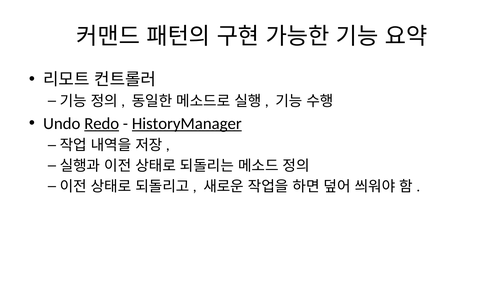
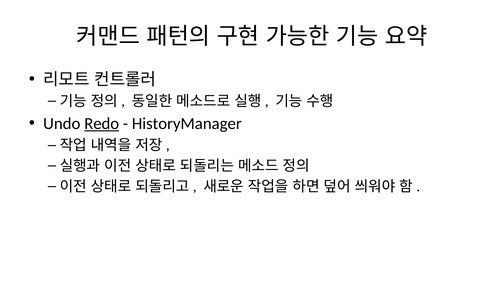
HistoryManager underline: present -> none (187, 123)
